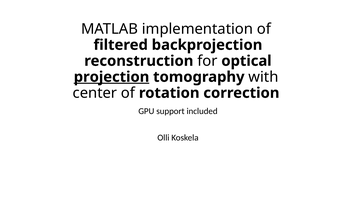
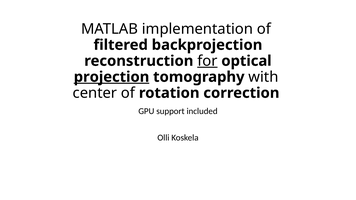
for underline: none -> present (207, 61)
